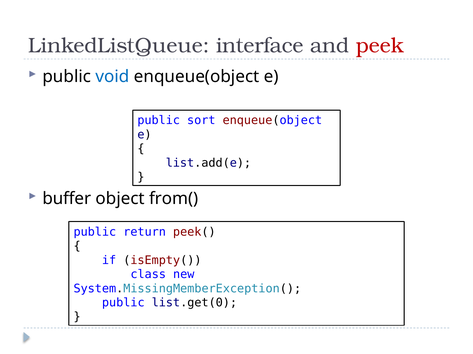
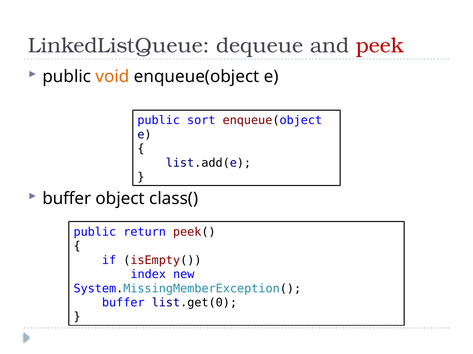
interface: interface -> dequeue (260, 46)
void colour: blue -> orange (112, 77)
from(: from( -> class( (174, 199)
class: class -> index (148, 275)
public: public -> buffer (123, 303)
